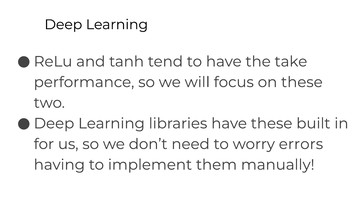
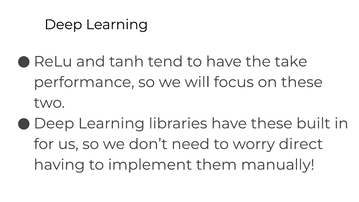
errors: errors -> direct (301, 144)
